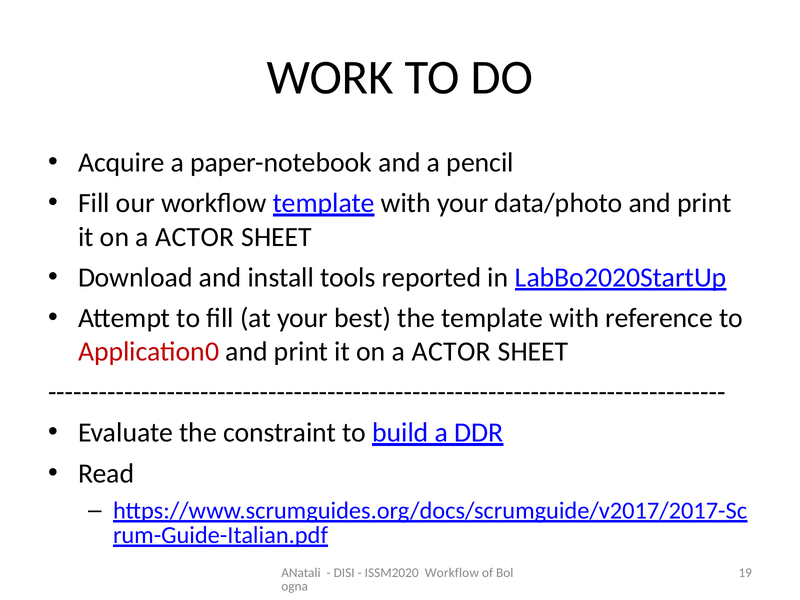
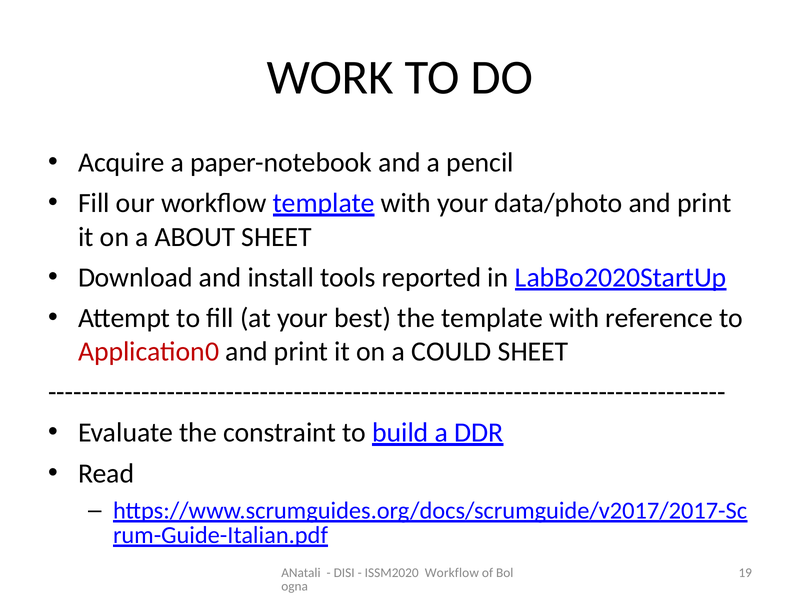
ACTOR: ACTOR -> ABOUT (195, 237)
ACTOR: ACTOR -> COULD (451, 352)
